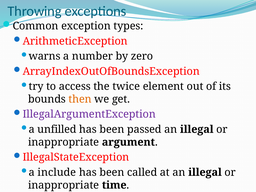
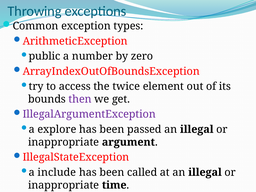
warns: warns -> public (45, 56)
then colour: orange -> purple (80, 99)
unfilled: unfilled -> explore (57, 129)
